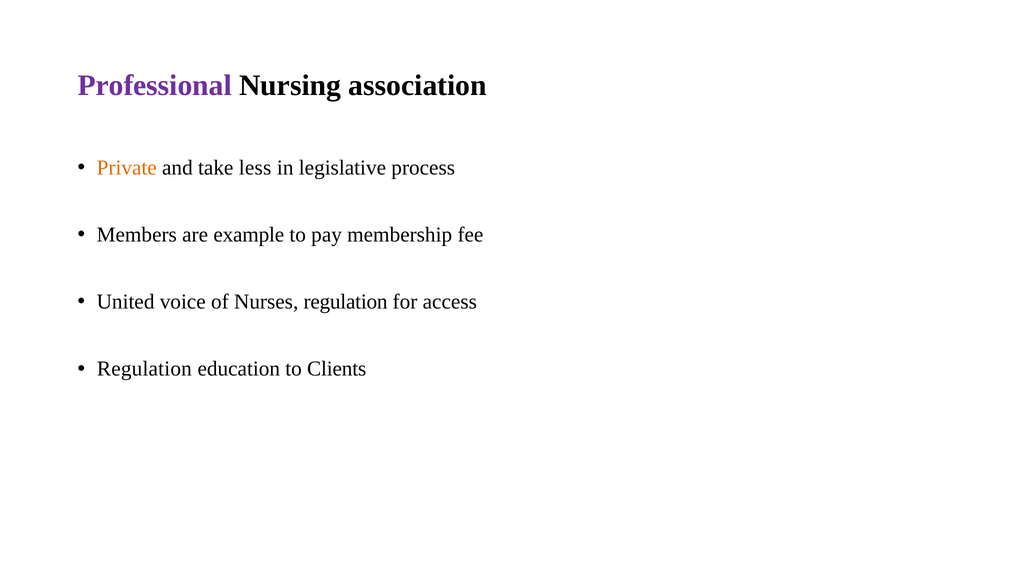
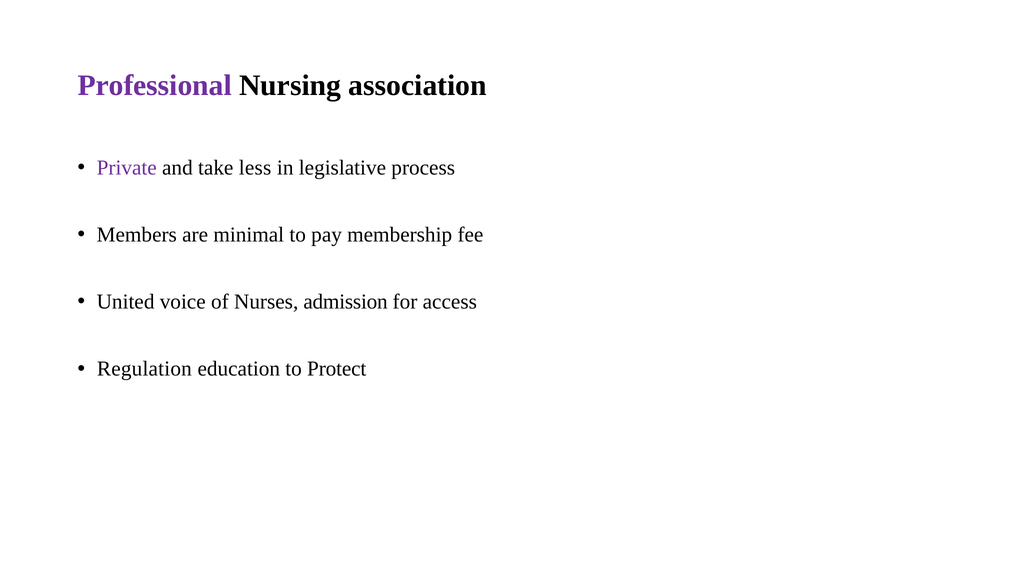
Private colour: orange -> purple (127, 168)
example: example -> minimal (249, 235)
Nurses regulation: regulation -> admission (346, 302)
Clients: Clients -> Protect (337, 369)
